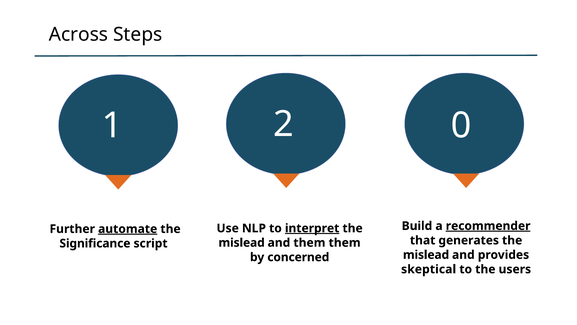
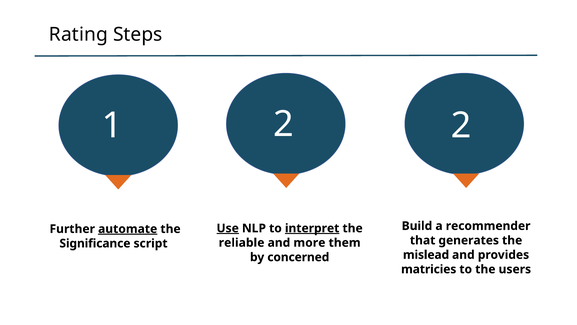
Across: Across -> Rating (78, 34)
2 0: 0 -> 2 (461, 126)
recommender underline: present -> none (488, 226)
Use underline: none -> present (228, 228)
mislead: mislead -> reliable (242, 242)
and them: them -> more (309, 242)
skeptical: skeptical -> matricies (429, 269)
